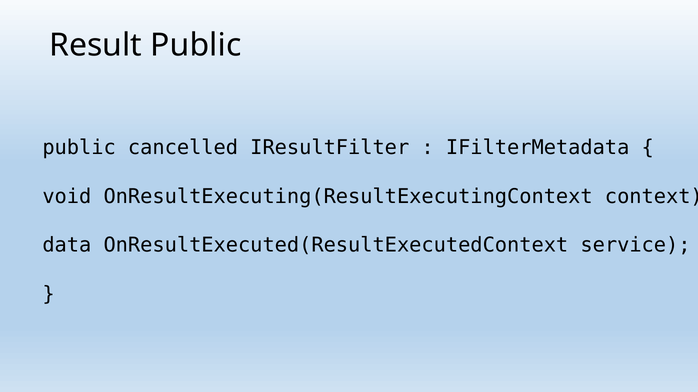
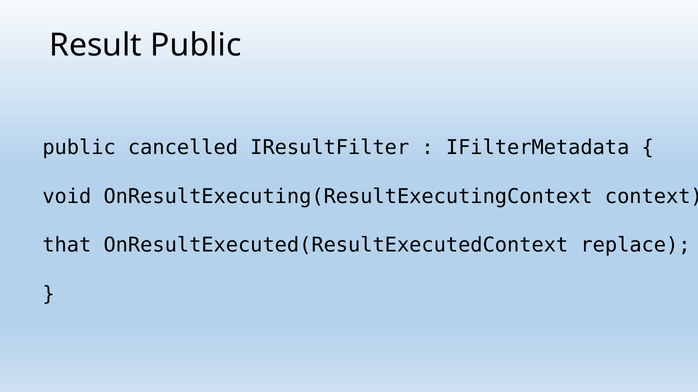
data: data -> that (67, 246)
service: service -> replace (636, 246)
